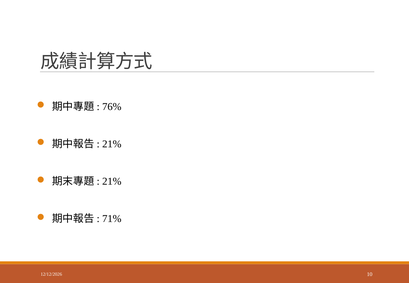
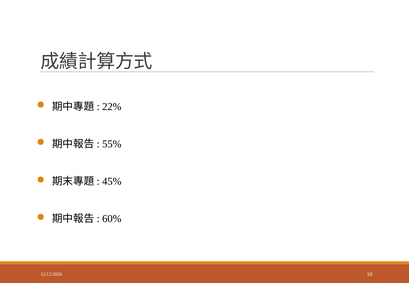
76%: 76% -> 22% (112, 107)
21%: 21% -> 55% (112, 144)
21%: 21% -> 45% (112, 181)
71%: 71% -> 60% (112, 219)
